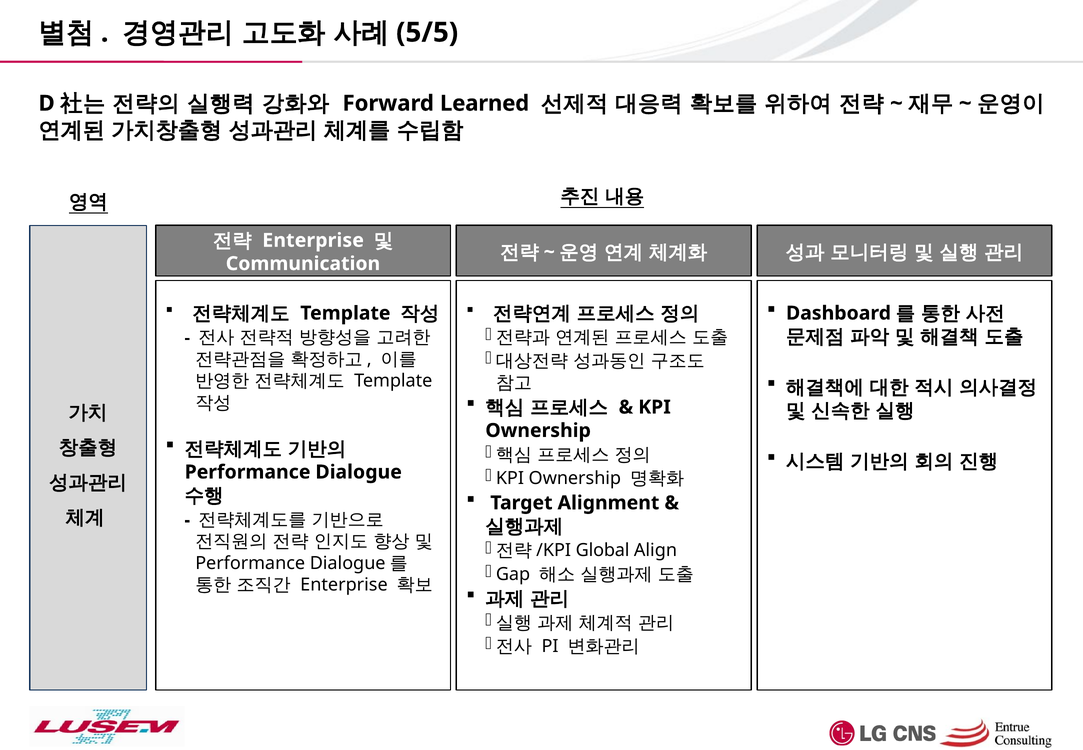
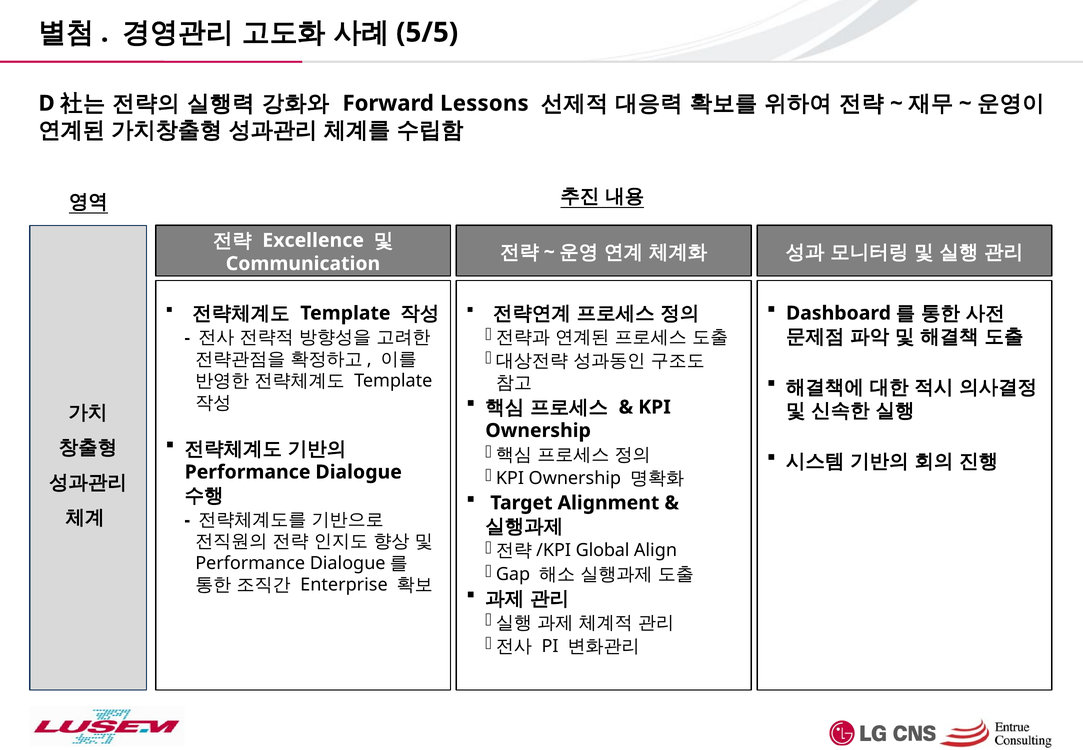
Learned: Learned -> Lessons (484, 103)
Enterprise: Enterprise -> Excellence (313, 240)
